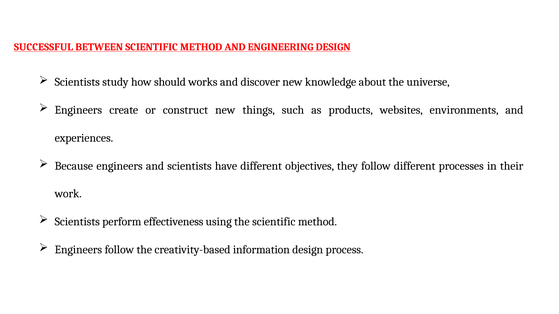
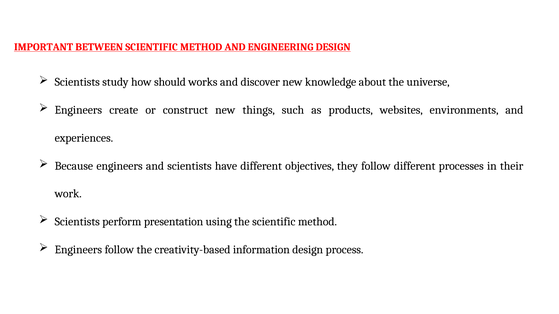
SUCCESSFUL: SUCCESSFUL -> IMPORTANT (44, 47)
effectiveness: effectiveness -> presentation (174, 222)
